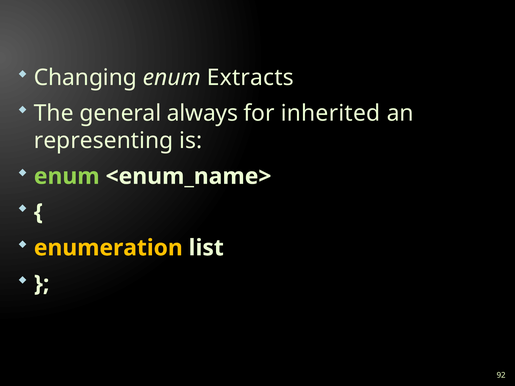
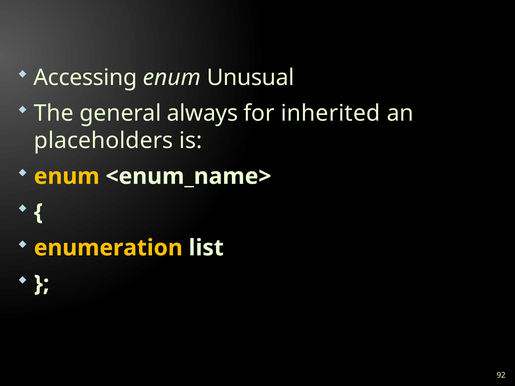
Changing: Changing -> Accessing (85, 78)
Extracts: Extracts -> Unusual (251, 78)
representing: representing -> placeholders (104, 141)
enum colour: light green -> yellow (67, 176)
